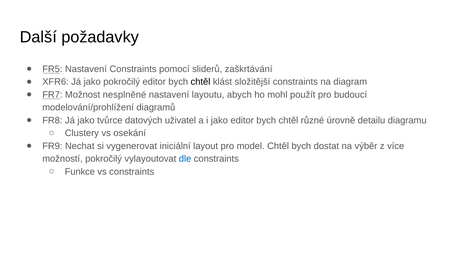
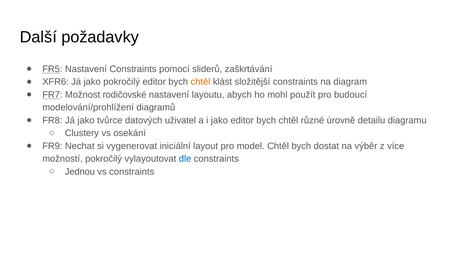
chtěl colour: black -> orange (200, 82)
nesplněné: nesplněné -> rodičovské (125, 95)
Funkce: Funkce -> Jednou (80, 172)
